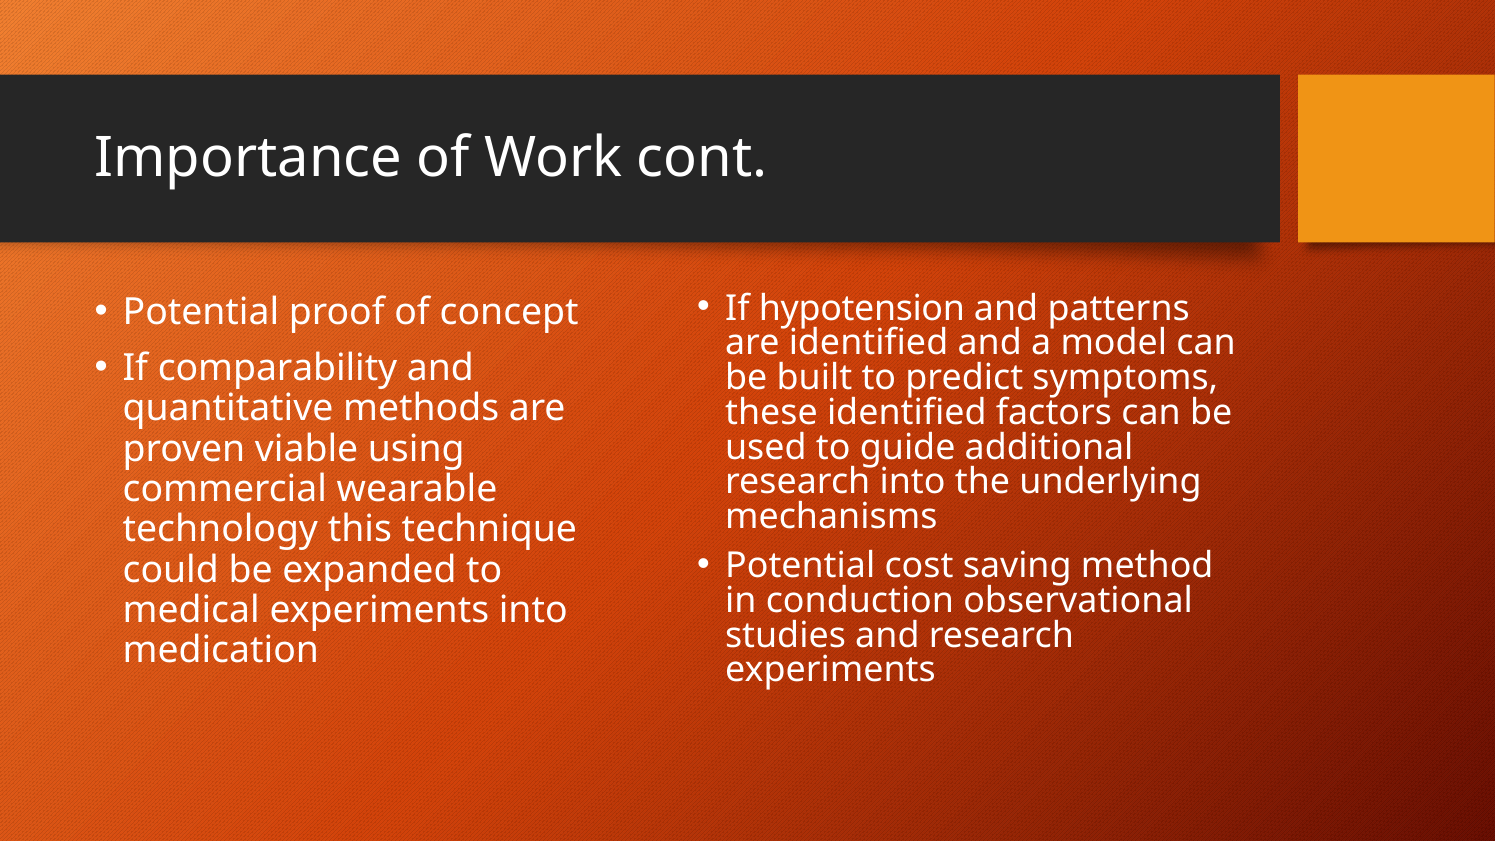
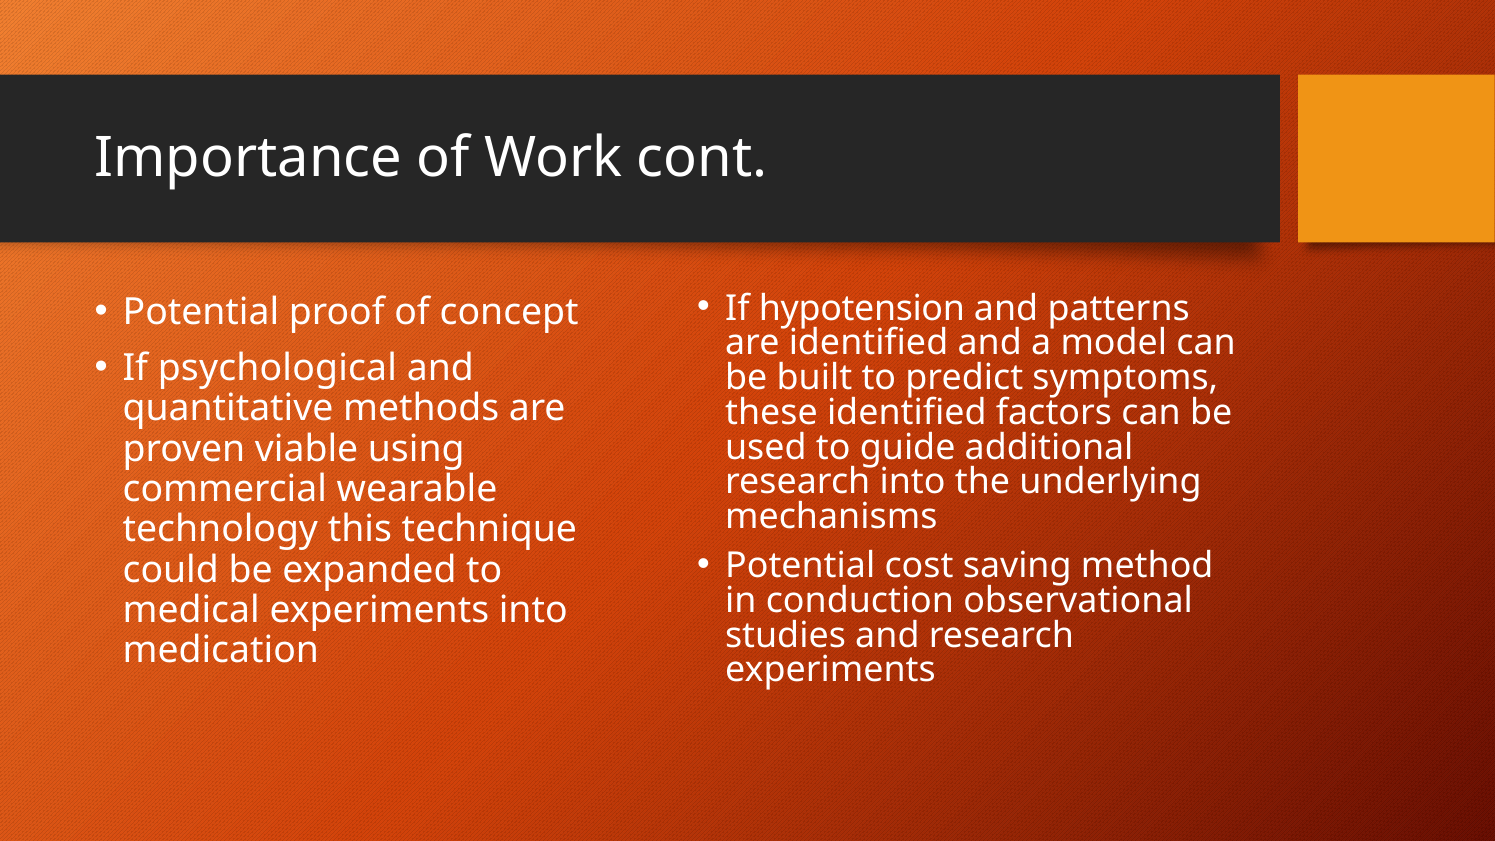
comparability: comparability -> psychological (277, 368)
